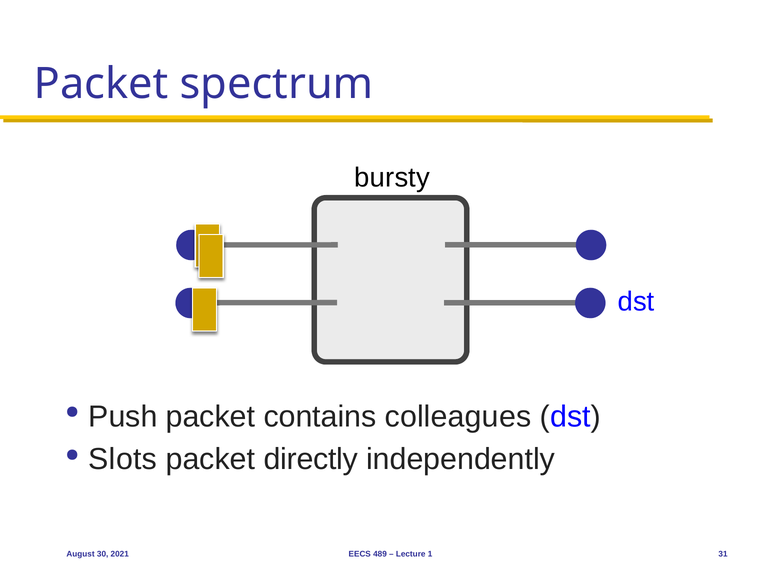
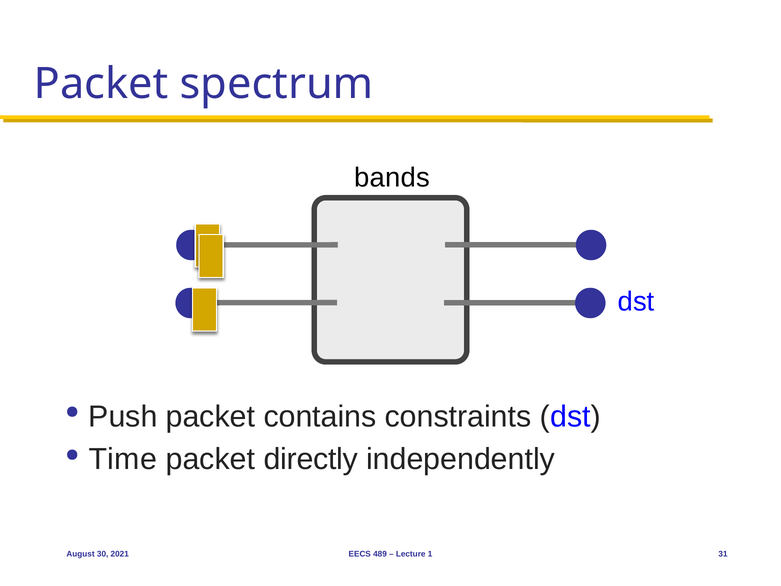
bursty: bursty -> bands (392, 178)
colleagues: colleagues -> constraints (458, 416)
Slots: Slots -> Time (123, 459)
